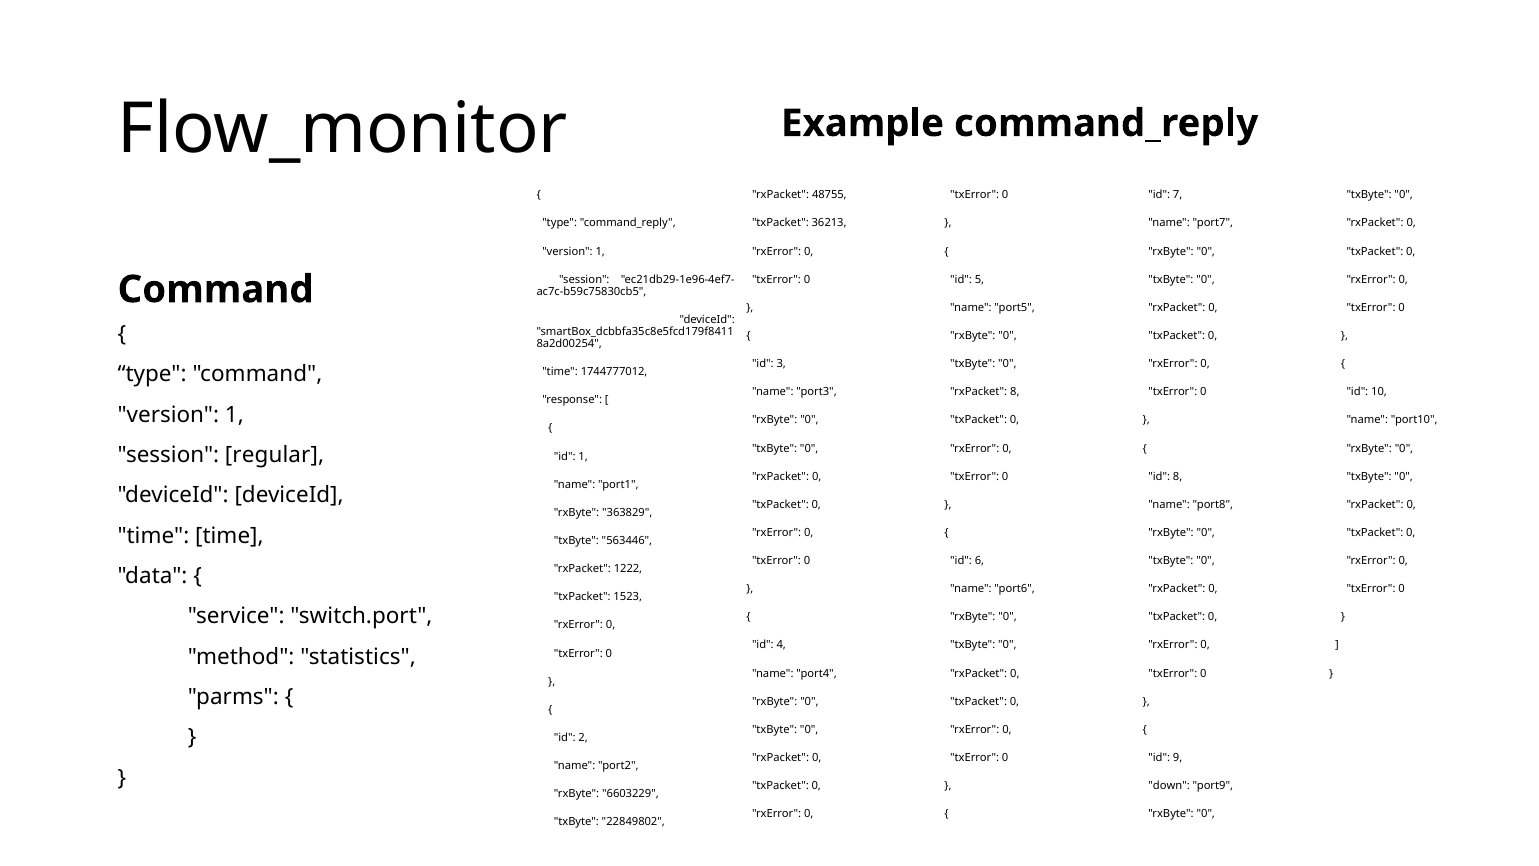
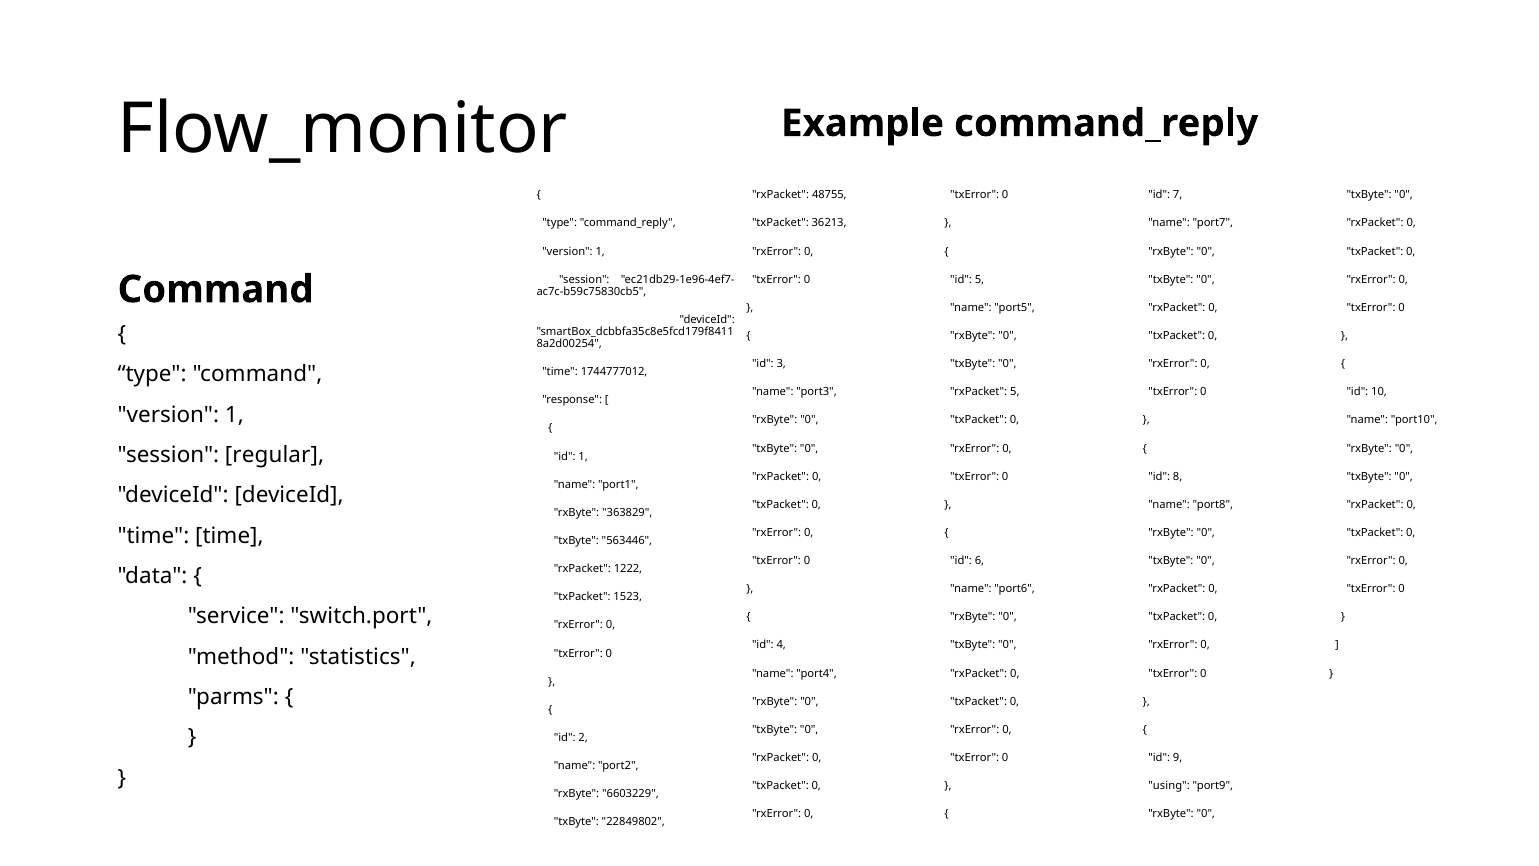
rxPacket 8: 8 -> 5 (1015, 392)
down: down -> using (1169, 786)
